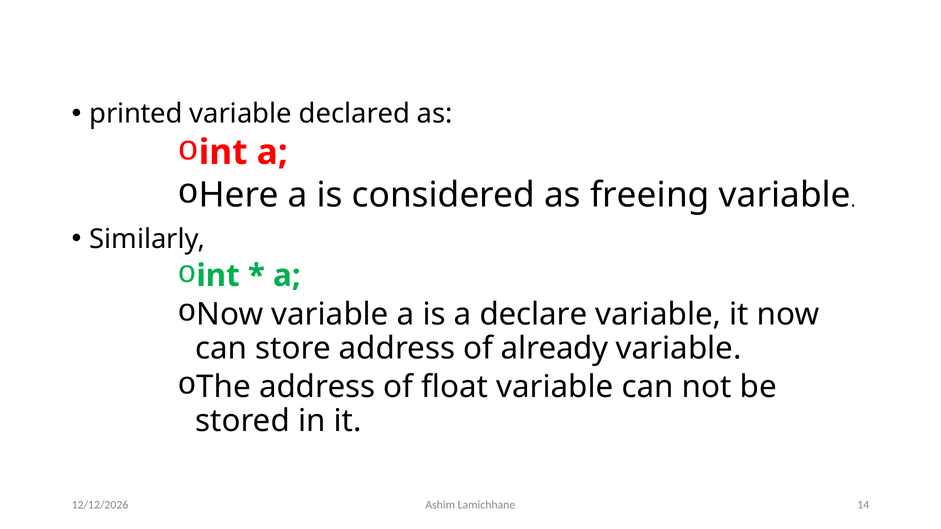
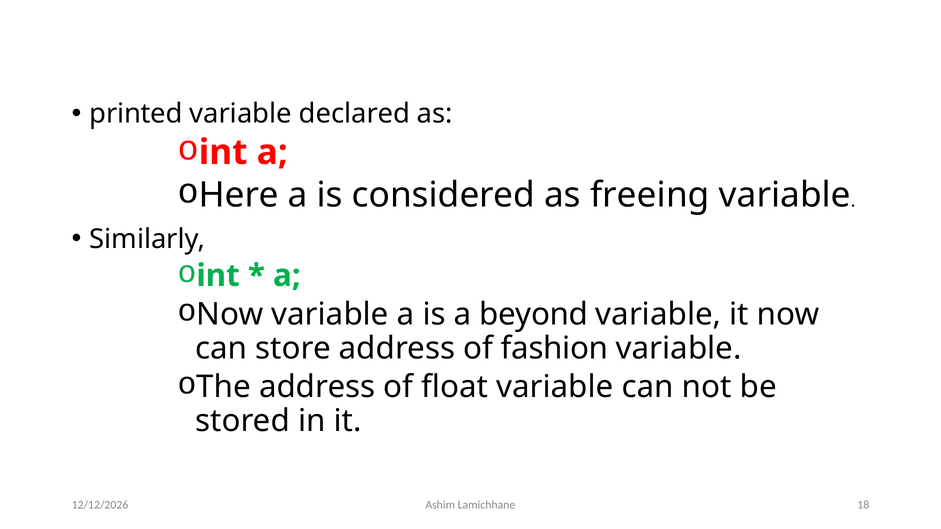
declare: declare -> beyond (534, 315)
already: already -> fashion (555, 348)
14: 14 -> 18 (863, 505)
